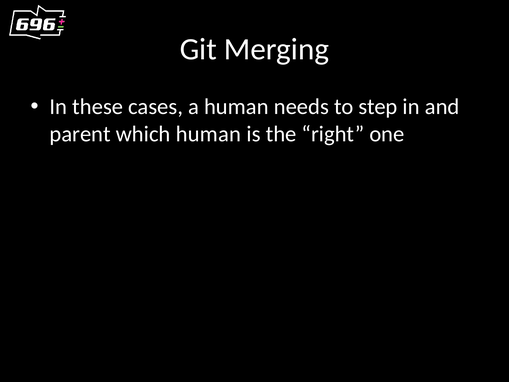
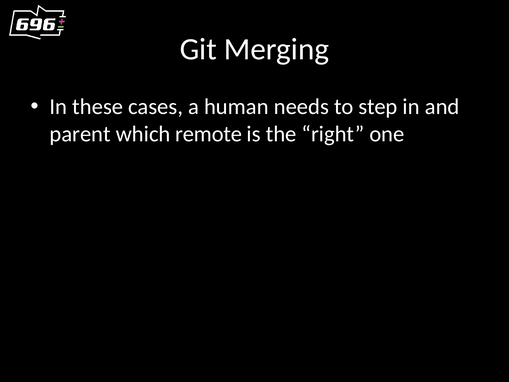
which human: human -> remote (209, 134)
